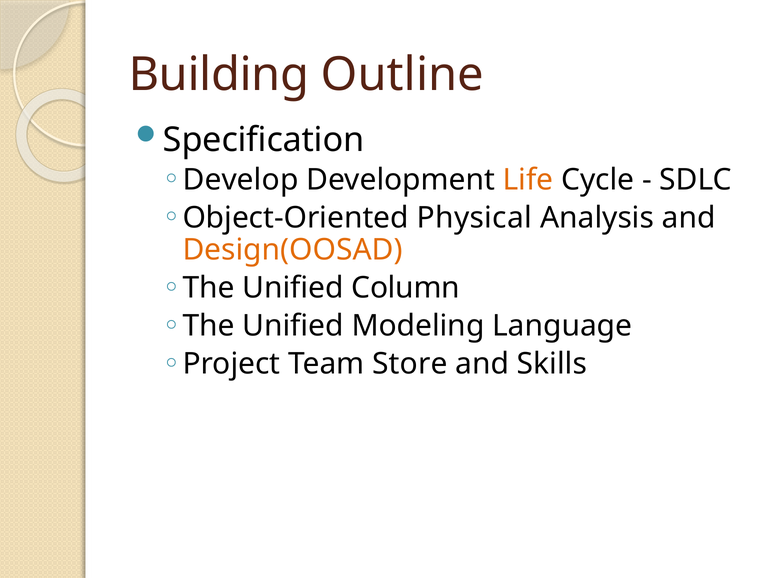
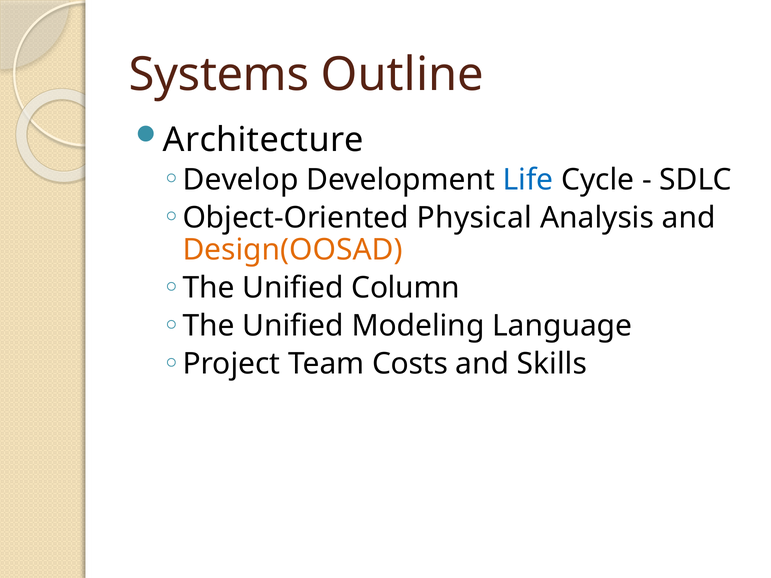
Building: Building -> Systems (219, 75)
Specification: Specification -> Architecture (263, 140)
Life colour: orange -> blue (528, 180)
Store: Store -> Costs (410, 364)
